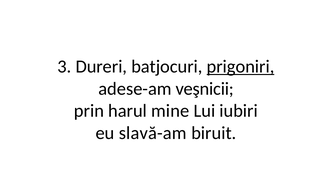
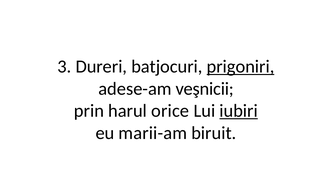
mine: mine -> orice (170, 111)
iubiri underline: none -> present (239, 111)
slavă-am: slavă-am -> marii-am (153, 133)
